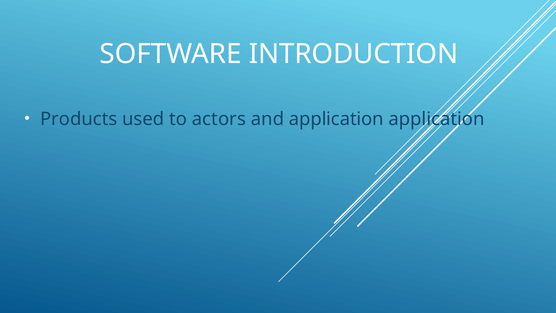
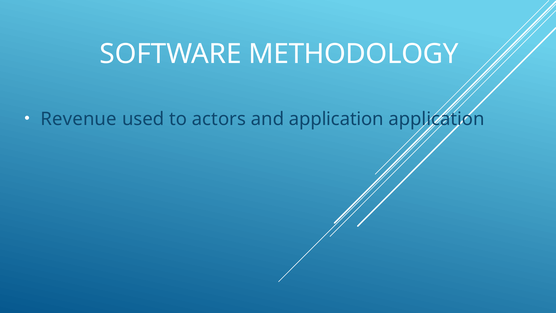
INTRODUCTION: INTRODUCTION -> METHODOLOGY (354, 54)
Products: Products -> Revenue (79, 119)
